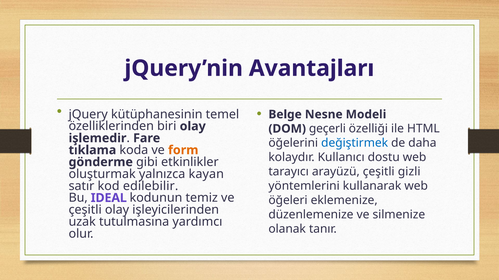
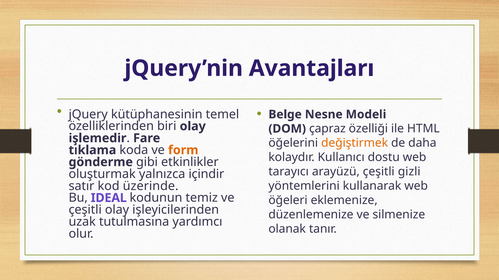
geçerli: geçerli -> çapraz (327, 129)
değiştirmek colour: blue -> orange (355, 143)
kayan: kayan -> içindir (206, 174)
edilebilir: edilebilir -> üzerinde (151, 186)
